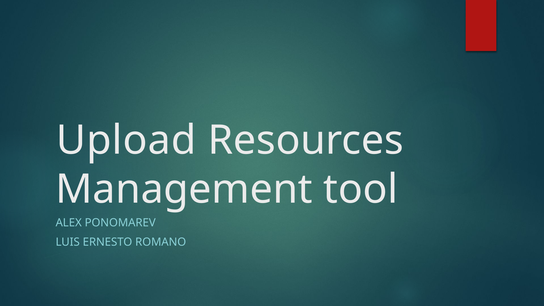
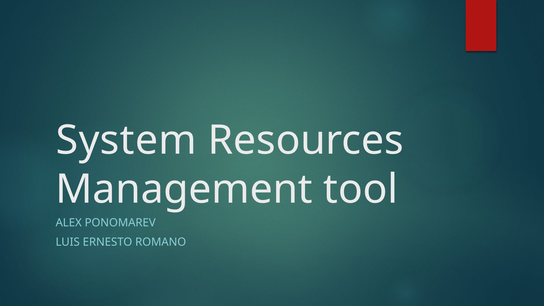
Upload: Upload -> System (126, 141)
